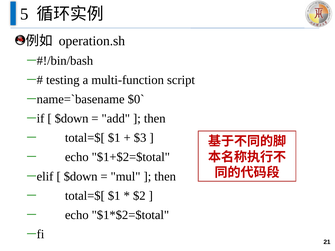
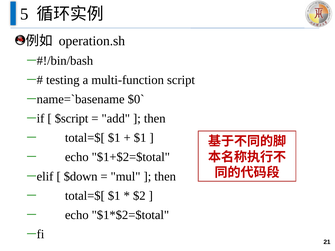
$down: $down -> $script (72, 119)
$3: $3 -> $1 (140, 138)
